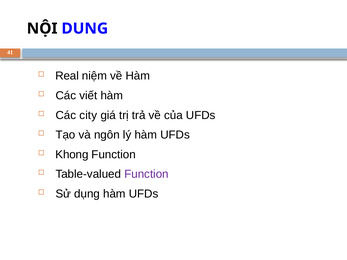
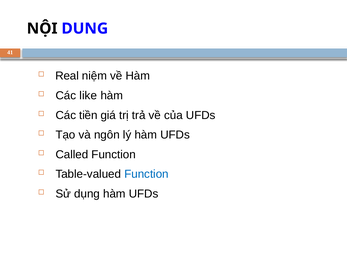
viết: viết -> like (88, 96)
city: city -> tiền (88, 115)
Khong: Khong -> Called (72, 155)
Function colour: purple -> blue (146, 174)
